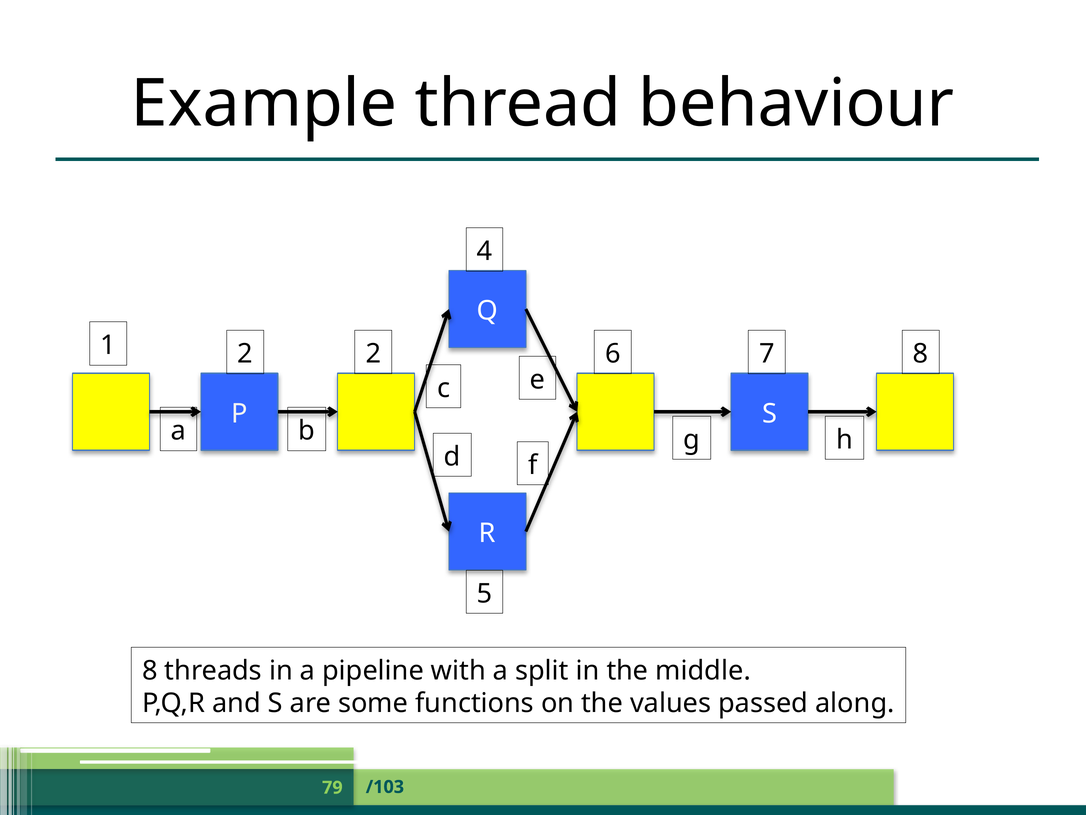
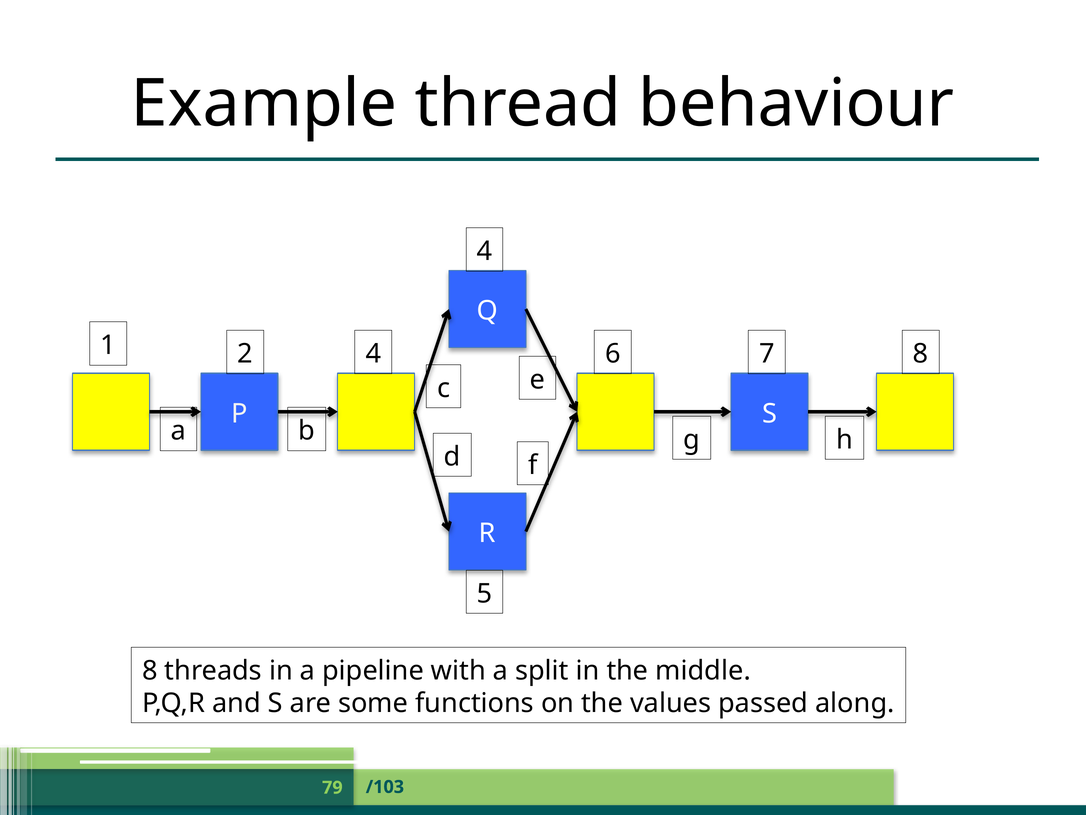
2 2: 2 -> 4 (373, 354)
